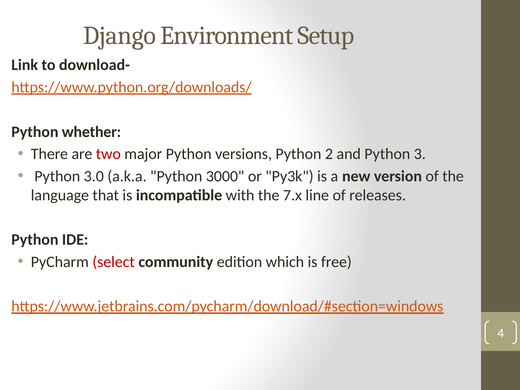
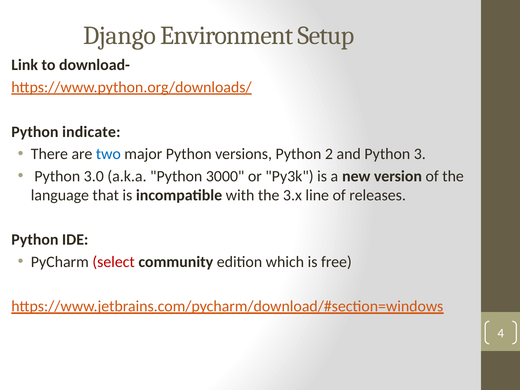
whether: whether -> indicate (91, 132)
two colour: red -> blue (108, 154)
7.x: 7.x -> 3.x (292, 195)
